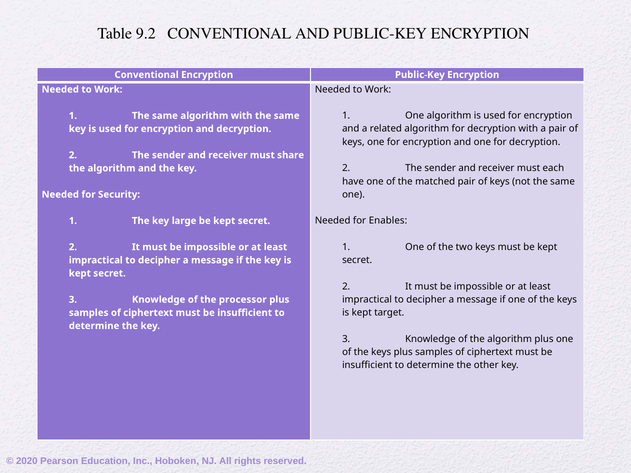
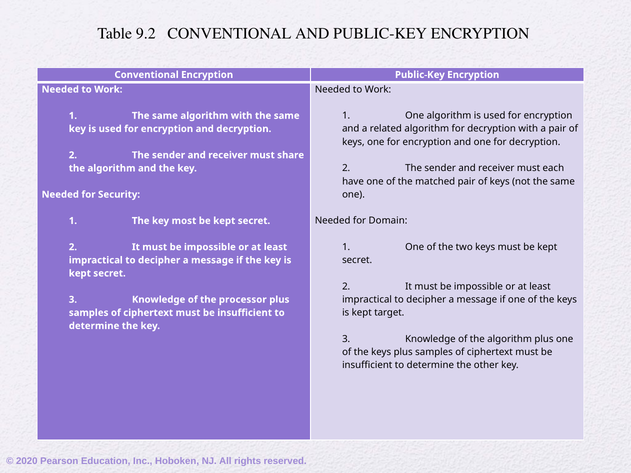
Enables: Enables -> Domain (388, 221)
large: large -> most (184, 221)
